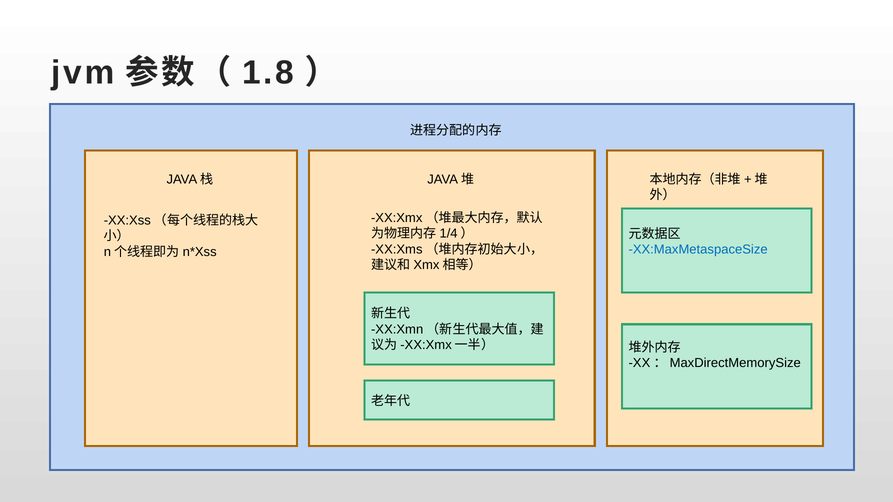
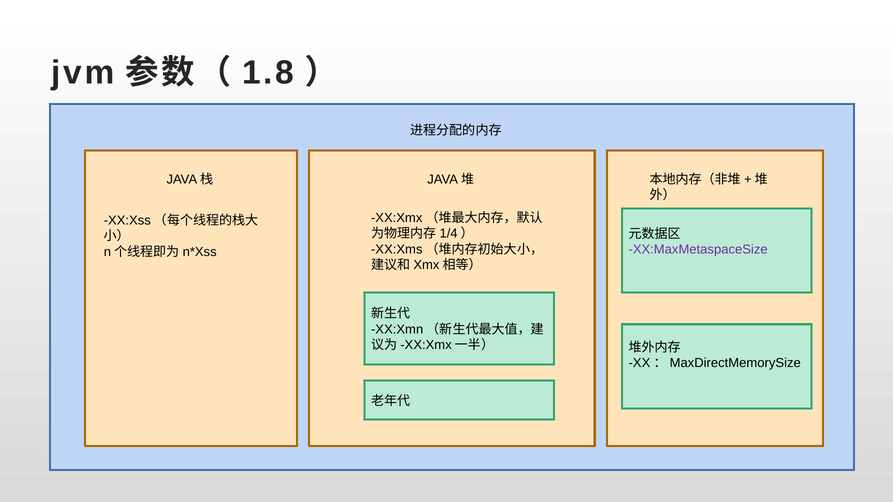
XX:MaxMetaspaceSize colour: blue -> purple (698, 249)
